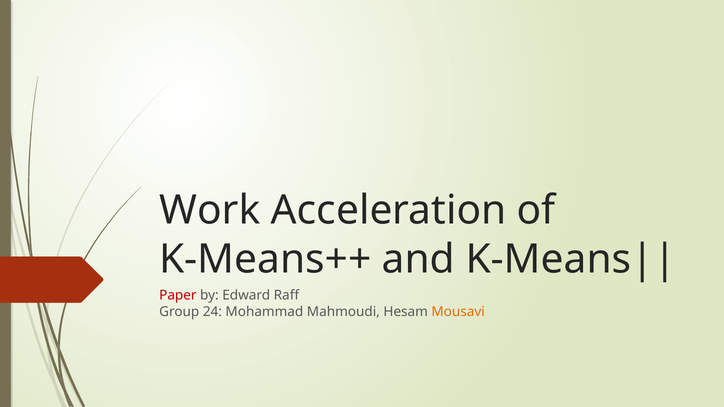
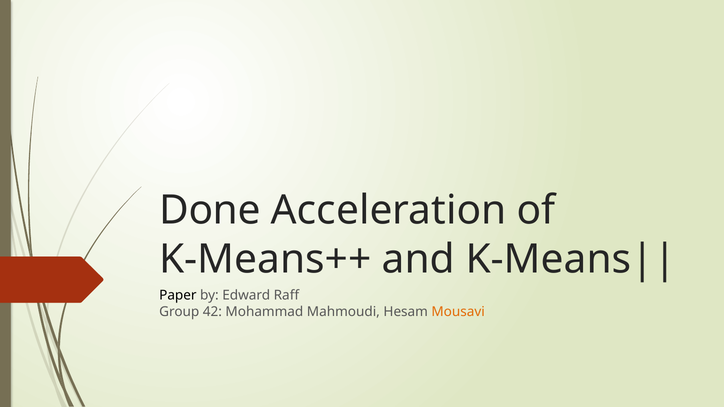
Work: Work -> Done (210, 211)
Paper colour: red -> black (178, 295)
24: 24 -> 42 (212, 312)
